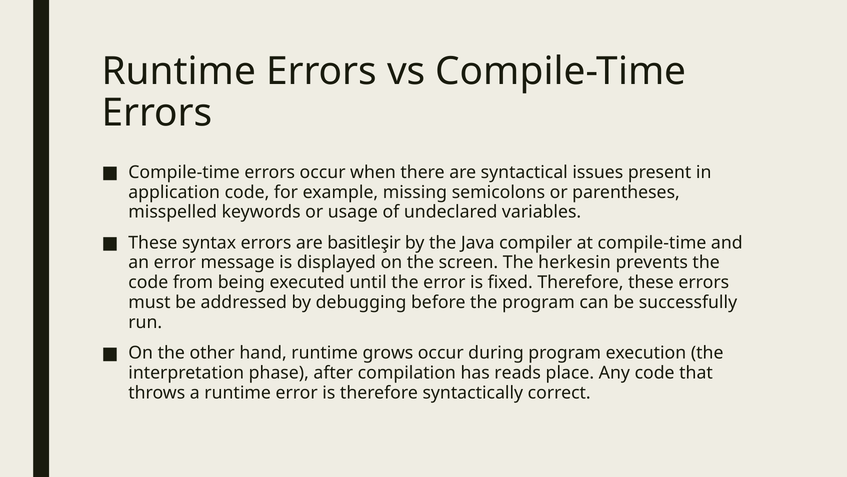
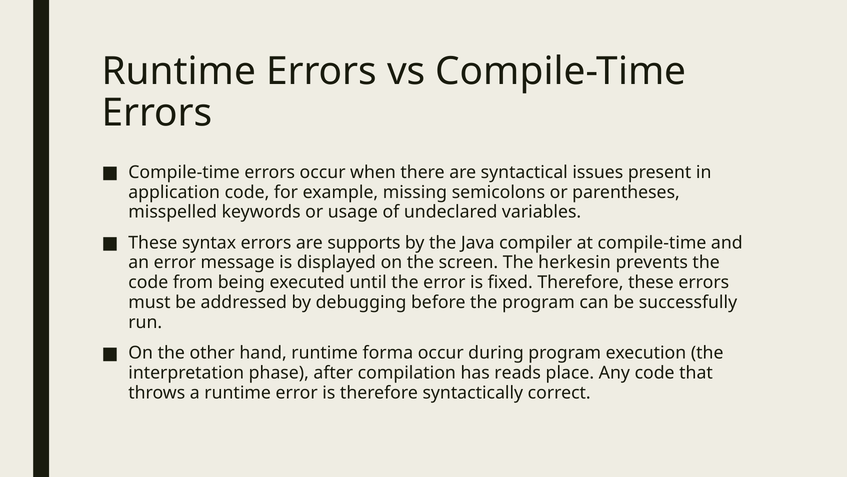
basitleşir: basitleşir -> supports (364, 242)
grows: grows -> forma (388, 353)
